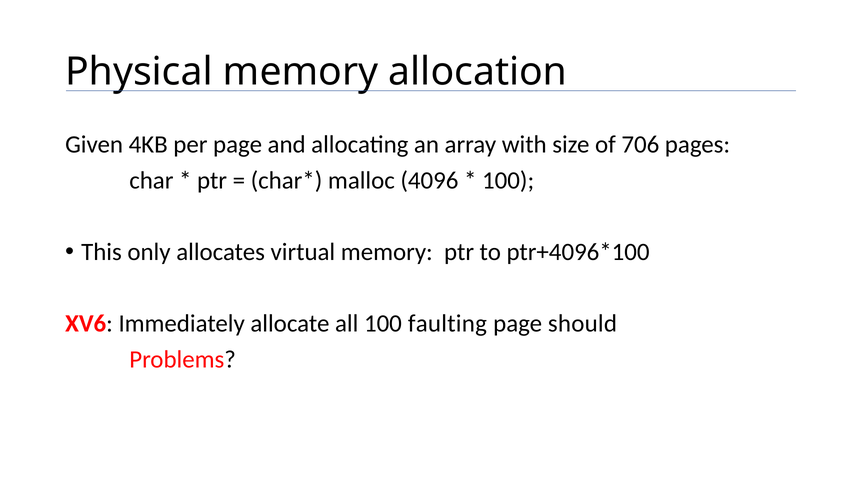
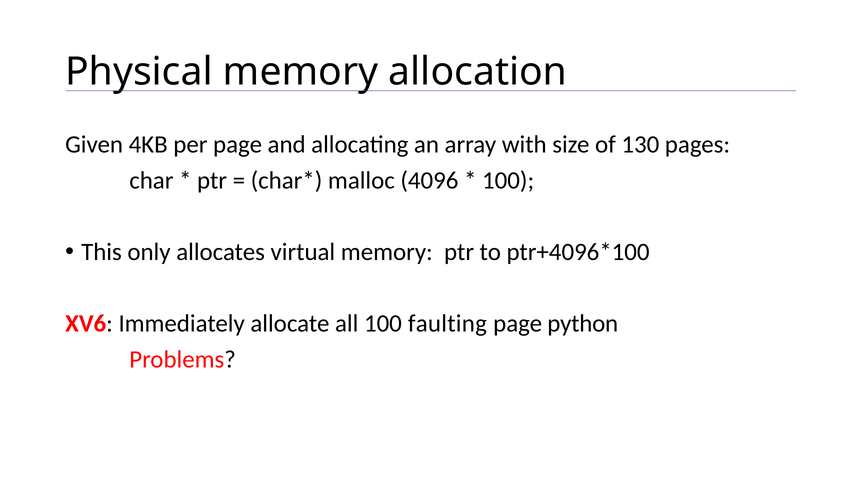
706: 706 -> 130 (640, 145)
should: should -> python (583, 323)
